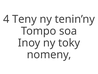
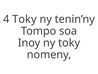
4 Teny: Teny -> Toky (24, 19)
